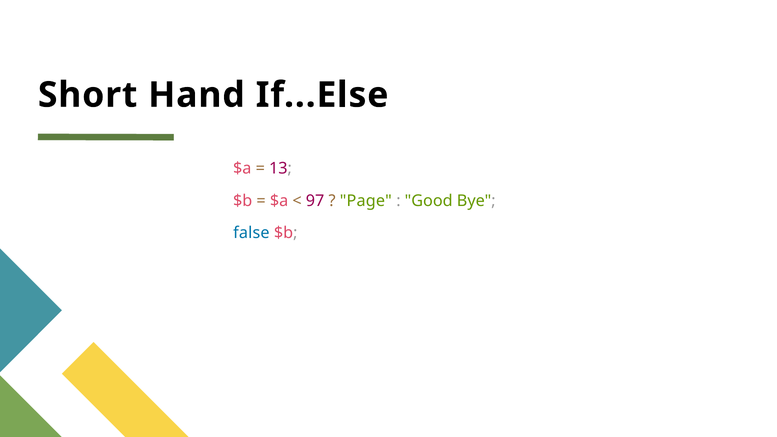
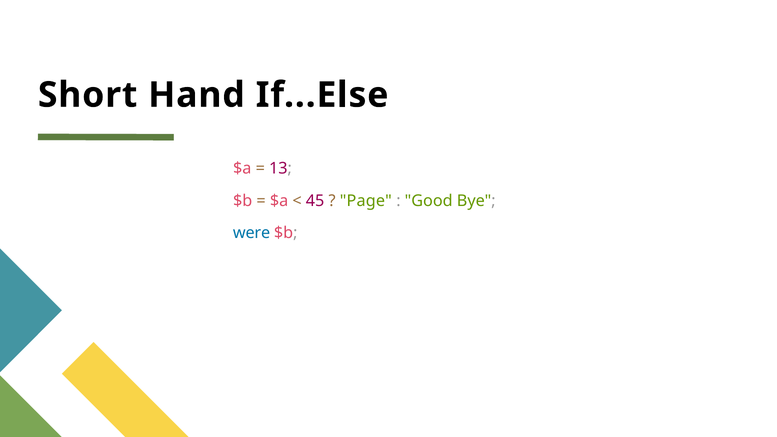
97: 97 -> 45 (315, 201)
false: false -> were (252, 233)
